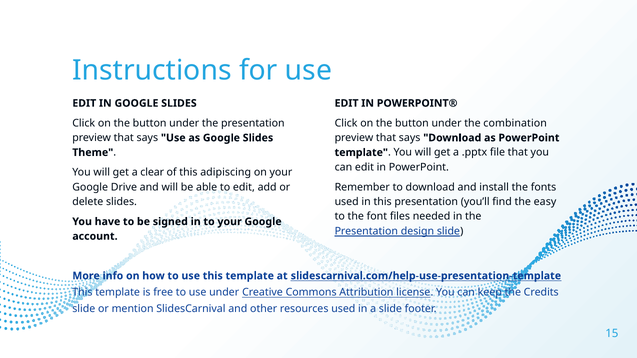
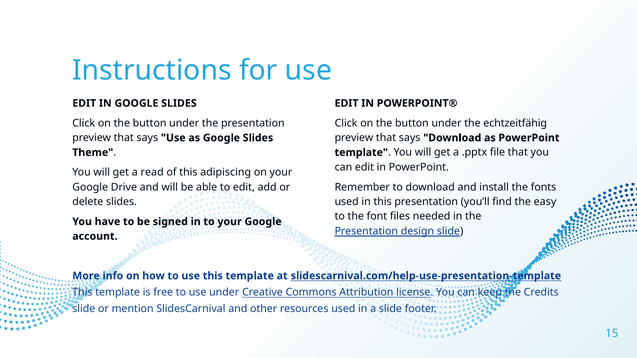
combination: combination -> echtzeitfähig (515, 123)
clear: clear -> read (152, 173)
